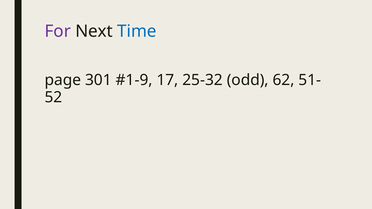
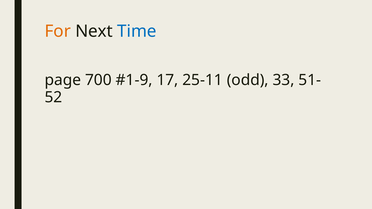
For colour: purple -> orange (58, 31)
301: 301 -> 700 (98, 80)
25-32: 25-32 -> 25-11 (203, 80)
62: 62 -> 33 (284, 80)
